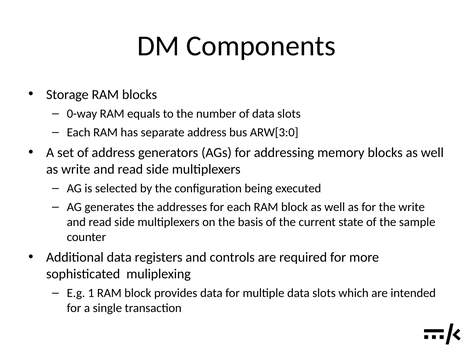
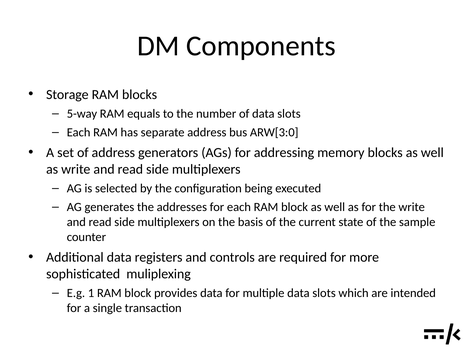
0-way: 0-way -> 5-way (82, 114)
